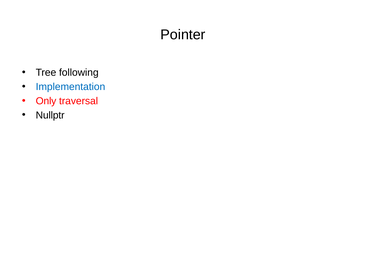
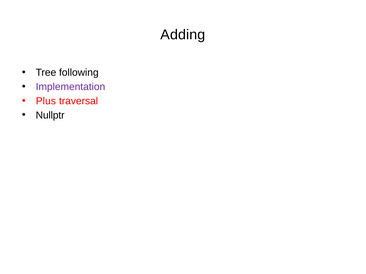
Pointer: Pointer -> Adding (183, 35)
Implementation colour: blue -> purple (70, 87)
Only: Only -> Plus (46, 101)
